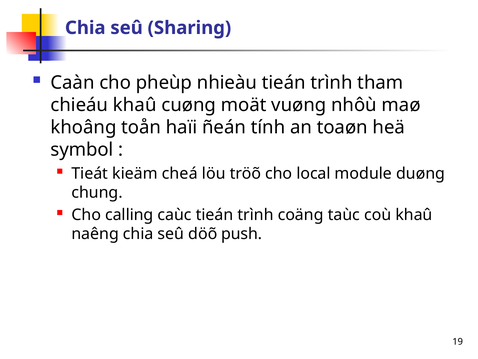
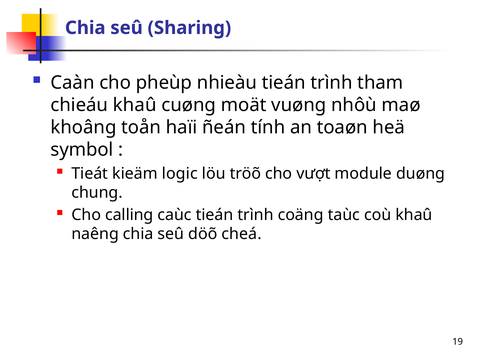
cheá: cheá -> logic (180, 173)
local: local -> vượt (314, 173)
push: push -> cheá (242, 234)
